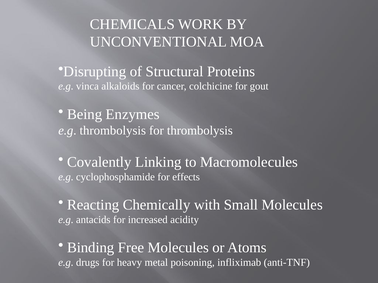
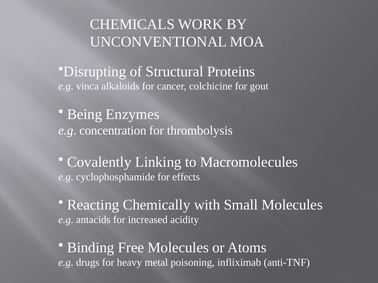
e.g thrombolysis: thrombolysis -> concentration (113, 131)
